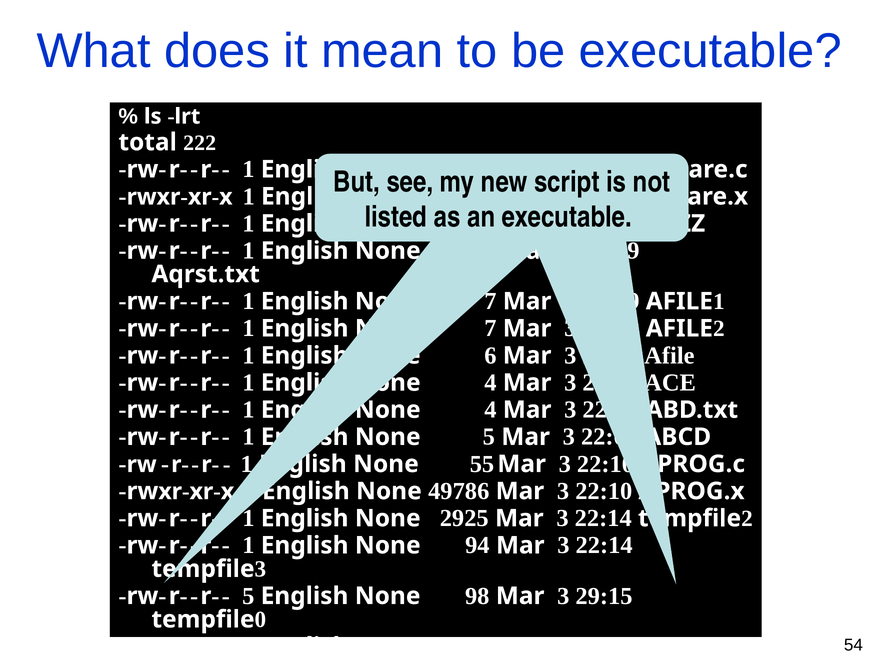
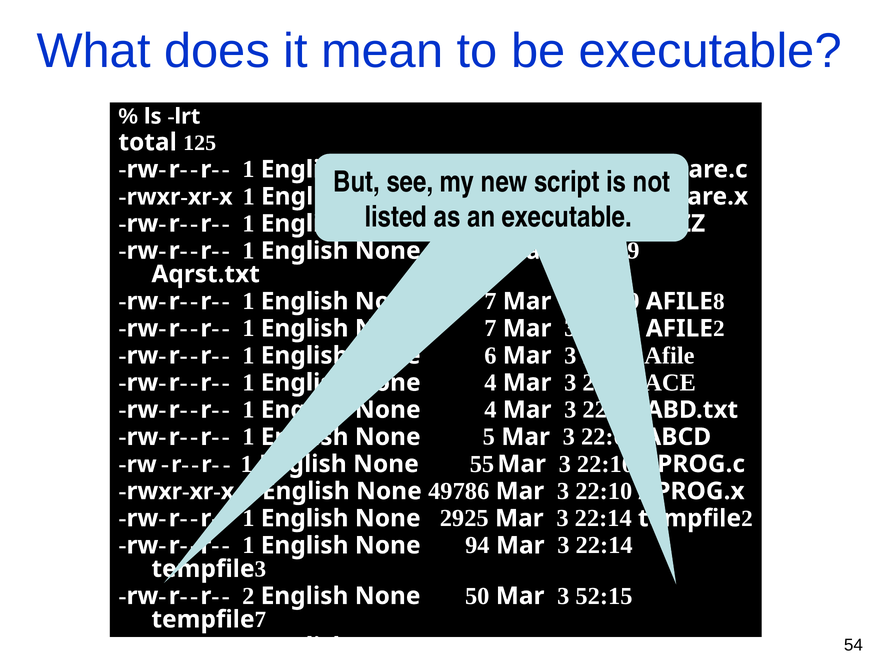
222: 222 -> 125 (200, 143)
1: 1 -> 8 (719, 302)
5: 5 -> 2 (248, 596)
98: 98 -> 50 (477, 596)
29:15: 29:15 -> 52:15 (604, 596)
0: 0 -> 7 (260, 620)
